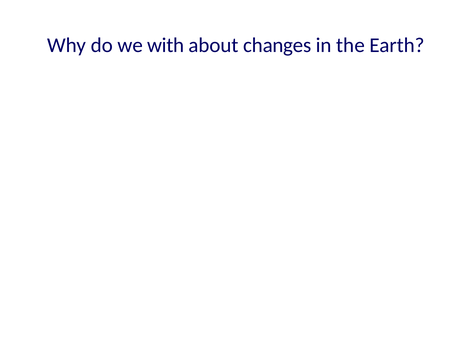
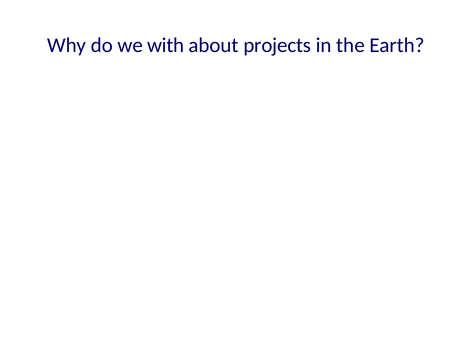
changes: changes -> projects (277, 45)
